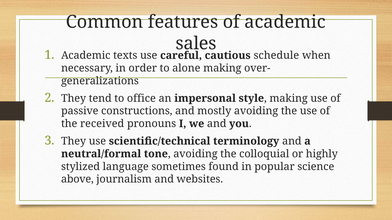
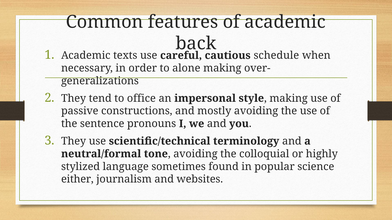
sales: sales -> back (196, 44)
received: received -> sentence (102, 124)
above: above -> either (77, 180)
